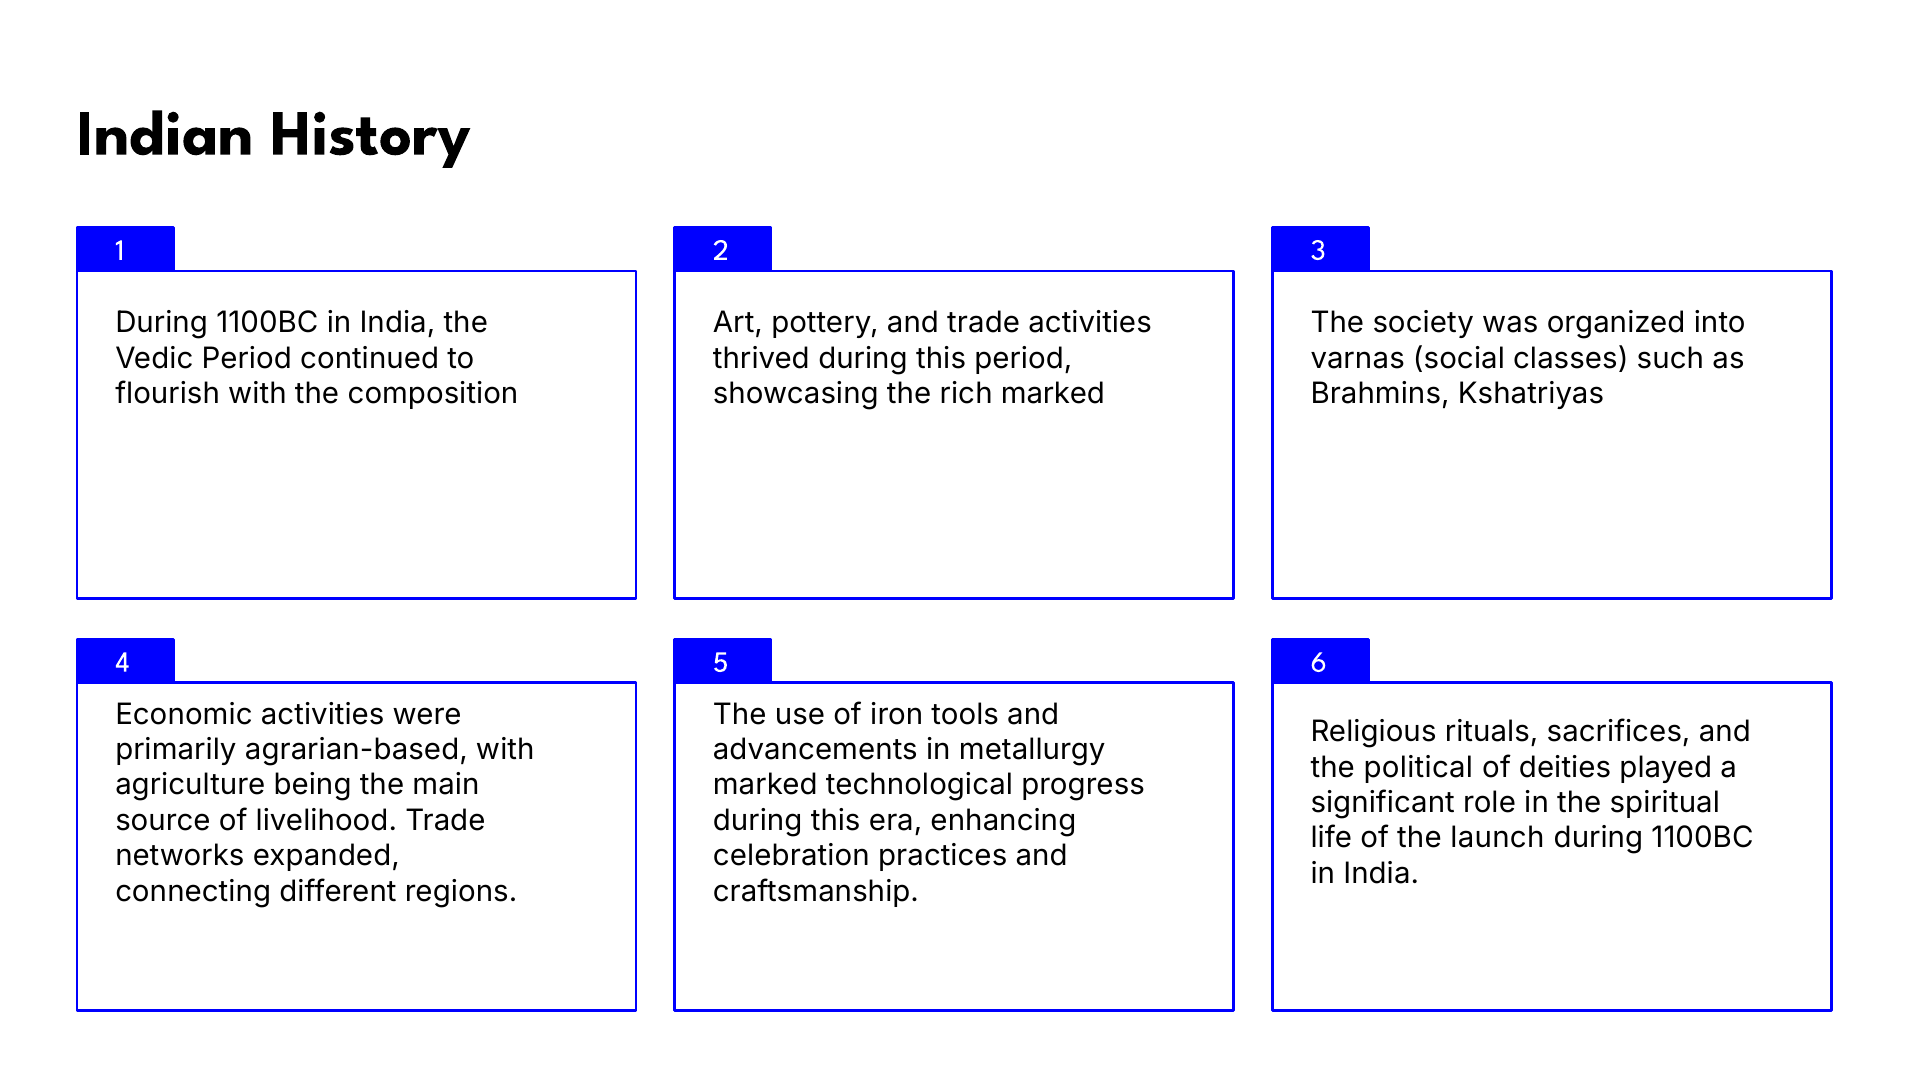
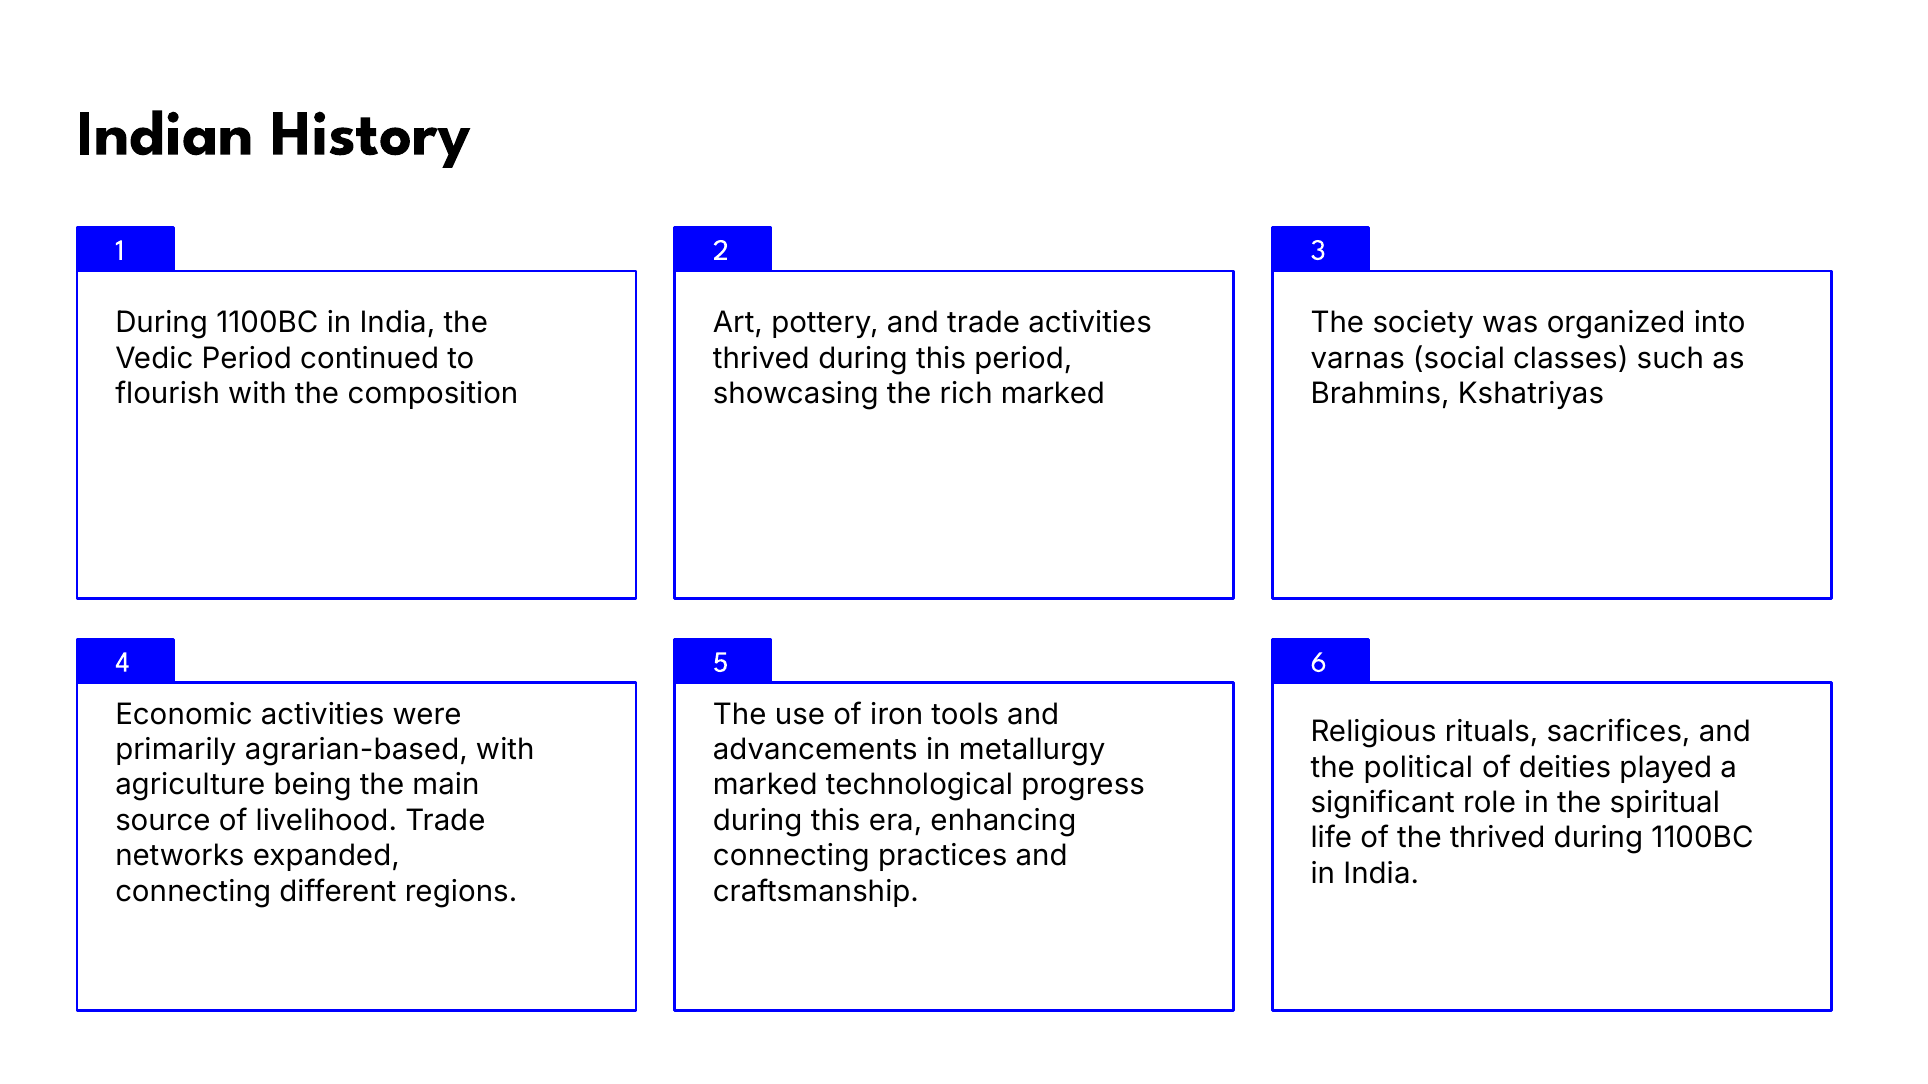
the launch: launch -> thrived (1498, 839)
celebration: celebration -> connecting (791, 856)
